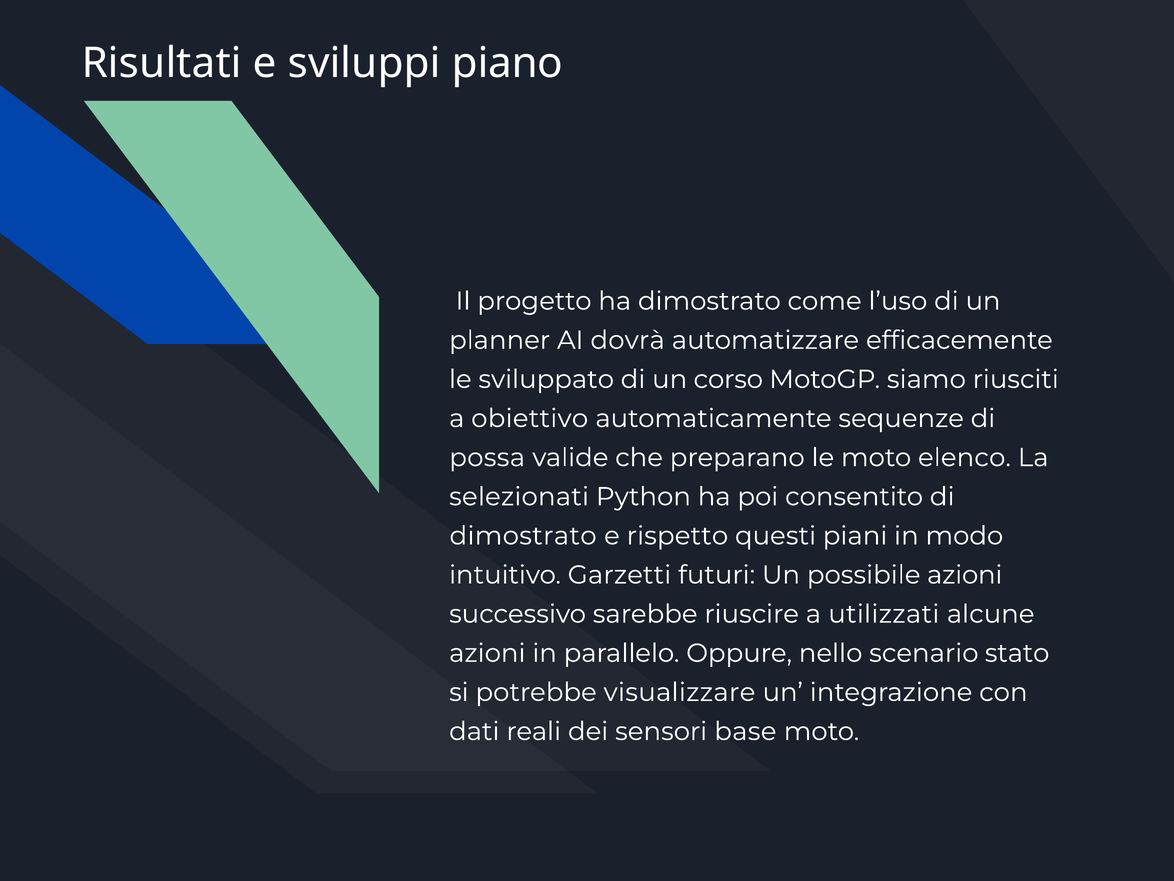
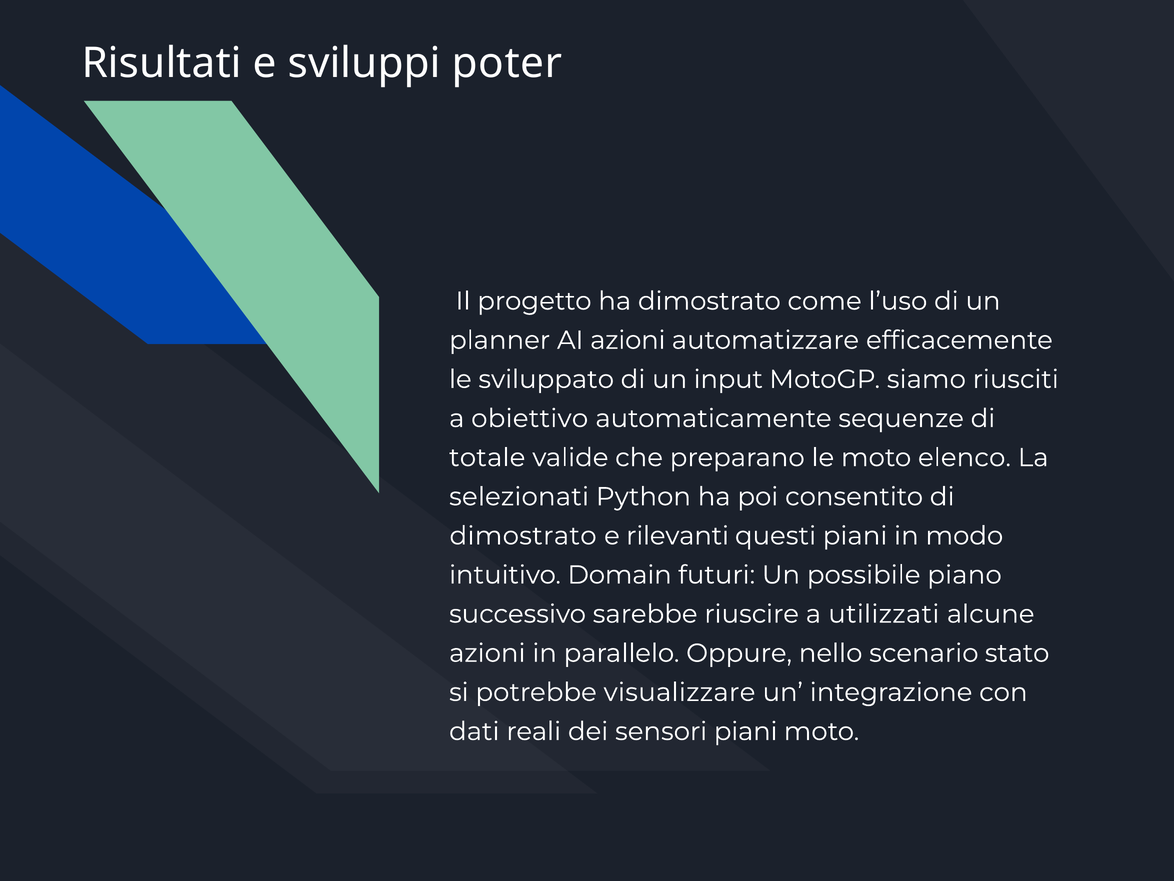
piano: piano -> poter (507, 63)
AI dovrà: dovrà -> azioni (628, 340)
corso: corso -> input (728, 379)
possa: possa -> totale (487, 457)
rispetto: rispetto -> rilevanti (678, 536)
Garzetti: Garzetti -> Domain (620, 575)
possibile azioni: azioni -> piano (965, 575)
sensori base: base -> piani (746, 731)
